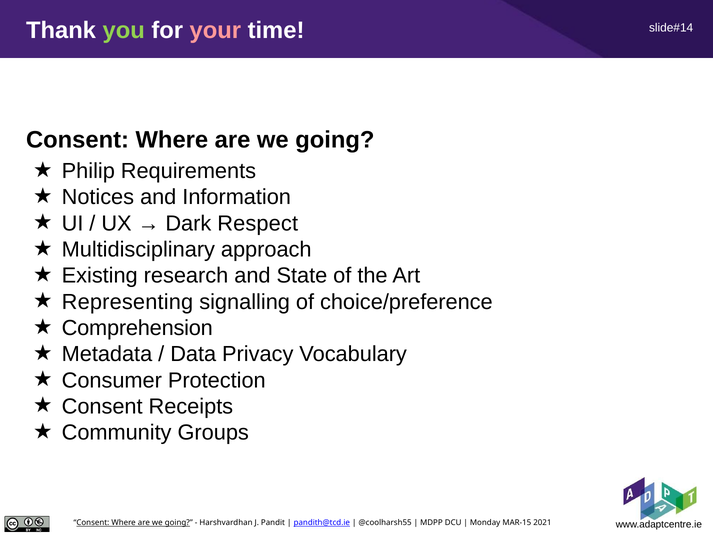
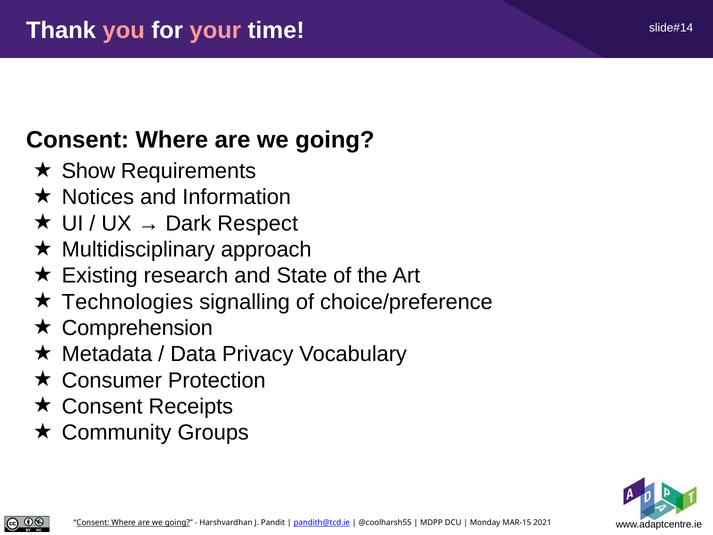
you colour: light green -> pink (124, 31)
Philip: Philip -> Show (88, 171)
Representing: Representing -> Technologies (127, 302)
